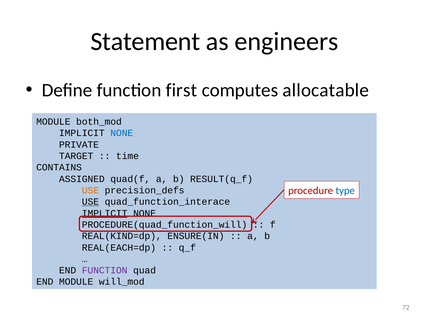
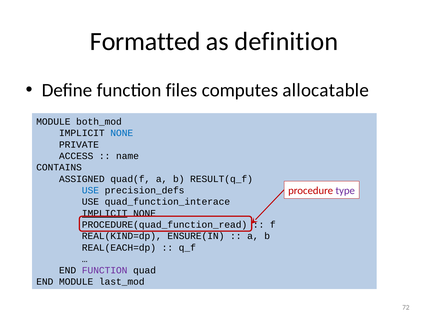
Statement: Statement -> Formatted (145, 42)
engineers: engineers -> definition (286, 42)
first: first -> files (182, 90)
TARGET: TARGET -> ACCESS (76, 156)
time: time -> name (127, 156)
type colour: blue -> purple (345, 190)
USE colour: orange -> blue (90, 190)
USE underline: present -> none (90, 202)
PROCEDURE(quad_function_will: PROCEDURE(quad_function_will -> PROCEDURE(quad_function_read (165, 224)
will_mod: will_mod -> last_mod (122, 282)
